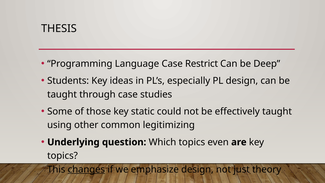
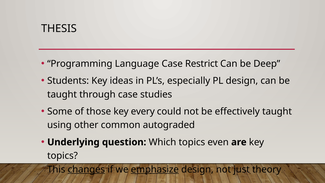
static: static -> every (143, 111)
legitimizing: legitimizing -> autograded (169, 125)
emphasize underline: none -> present (155, 169)
